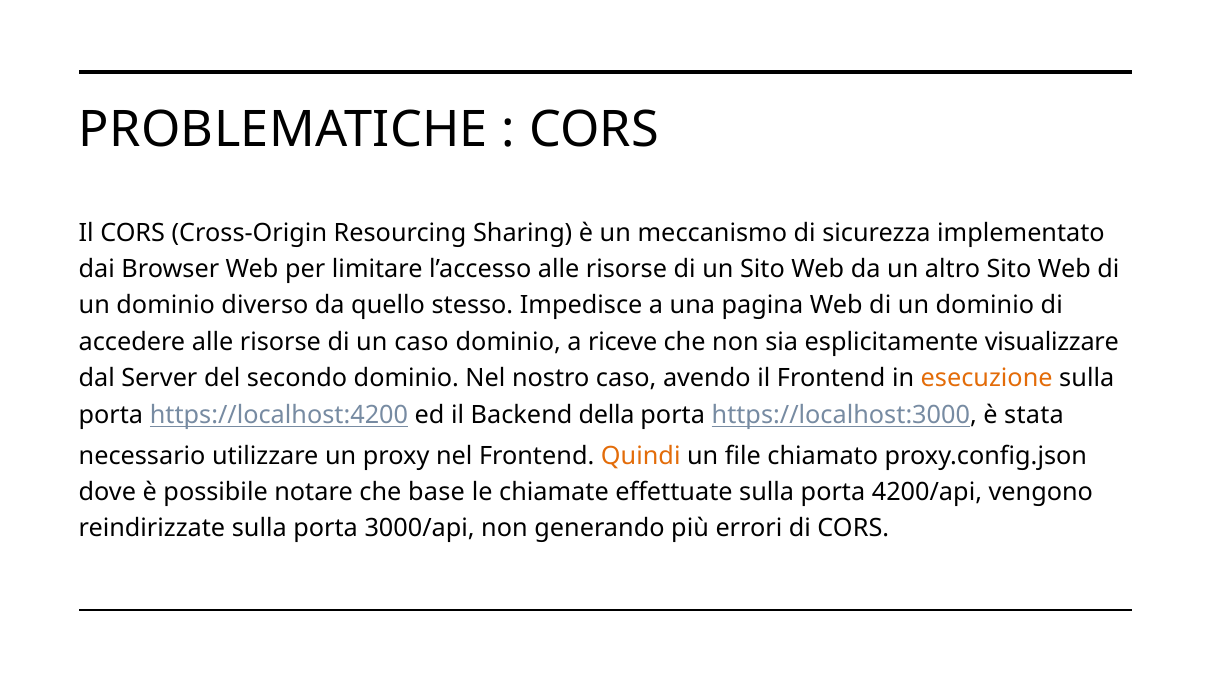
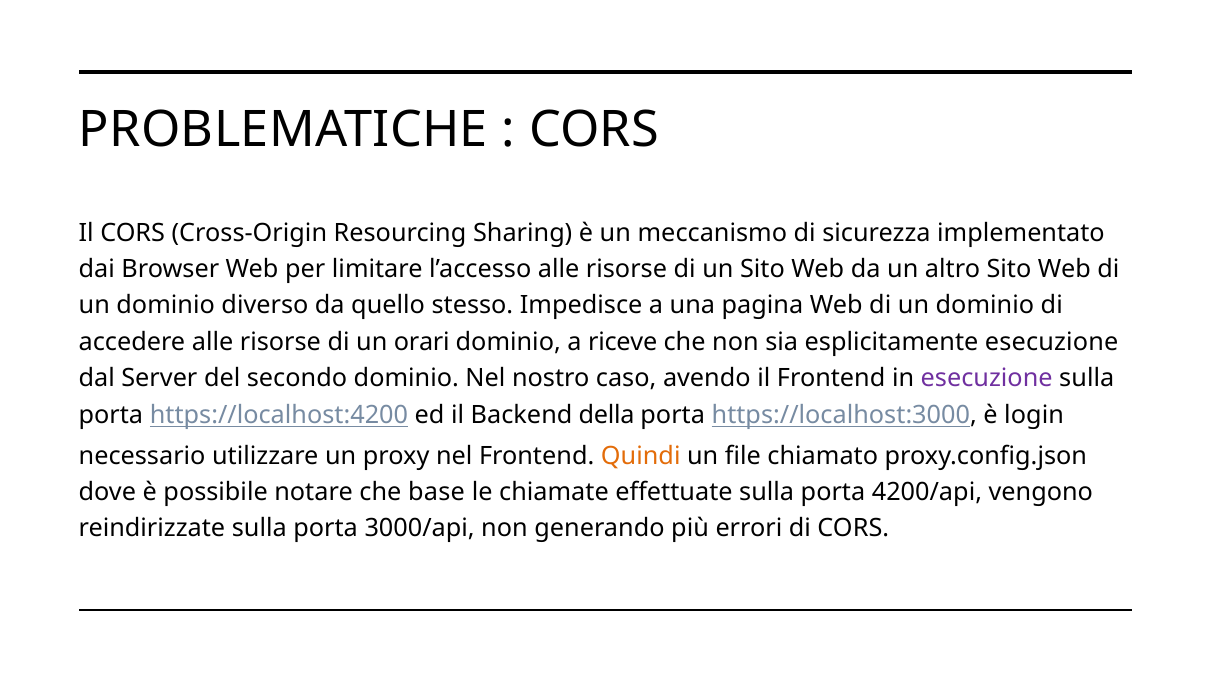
un caso: caso -> orari (422, 342)
esplicitamente visualizzare: visualizzare -> esecuzione (1052, 342)
esecuzione colour: orange -> purple (987, 378)
stata: stata -> login (1034, 415)
